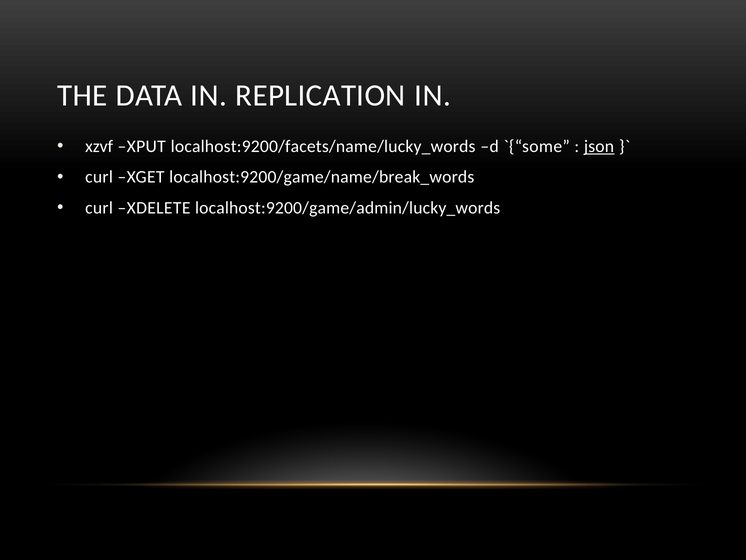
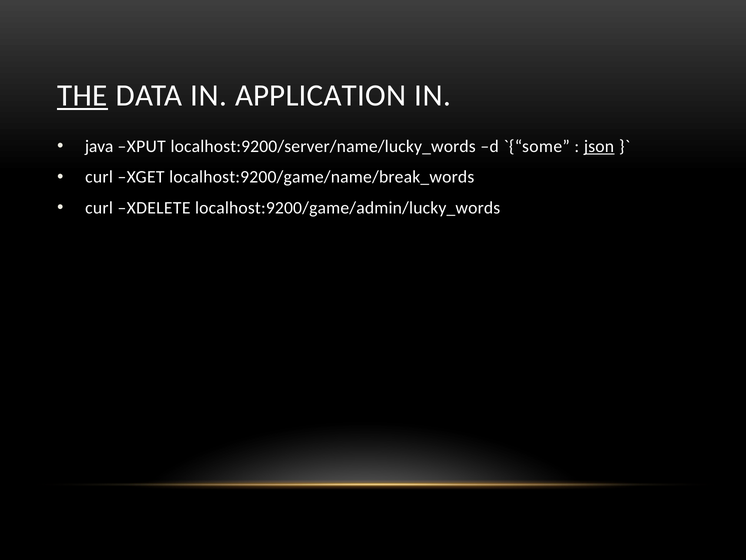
THE underline: none -> present (82, 95)
REPLICATION: REPLICATION -> APPLICATION (321, 95)
xzvf: xzvf -> java (99, 146)
localhost:9200/facets/name/lucky_words: localhost:9200/facets/name/lucky_words -> localhost:9200/server/name/lucky_words (323, 146)
